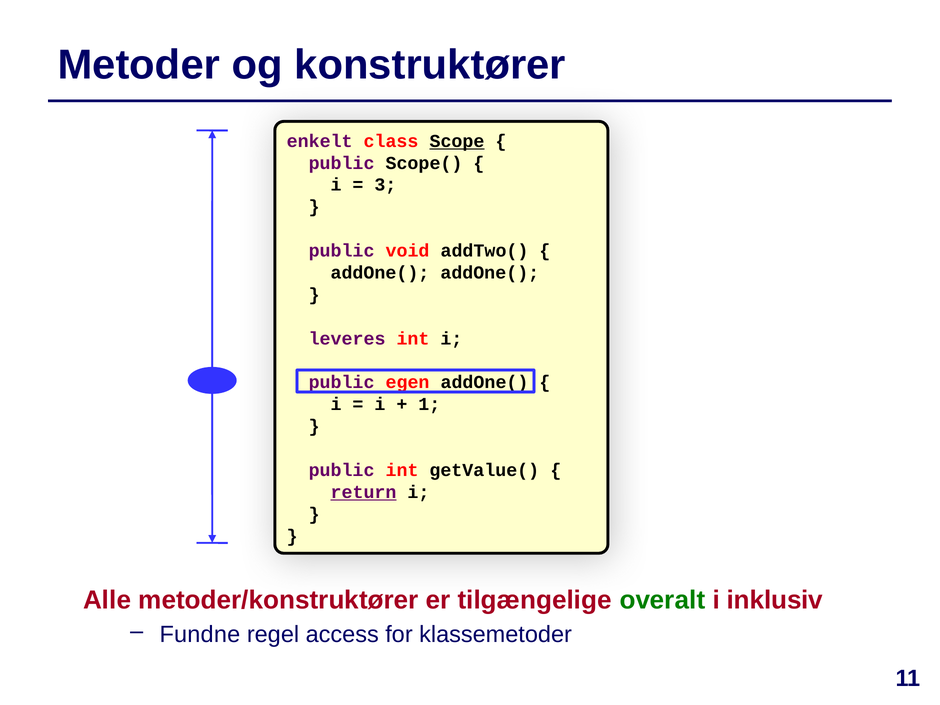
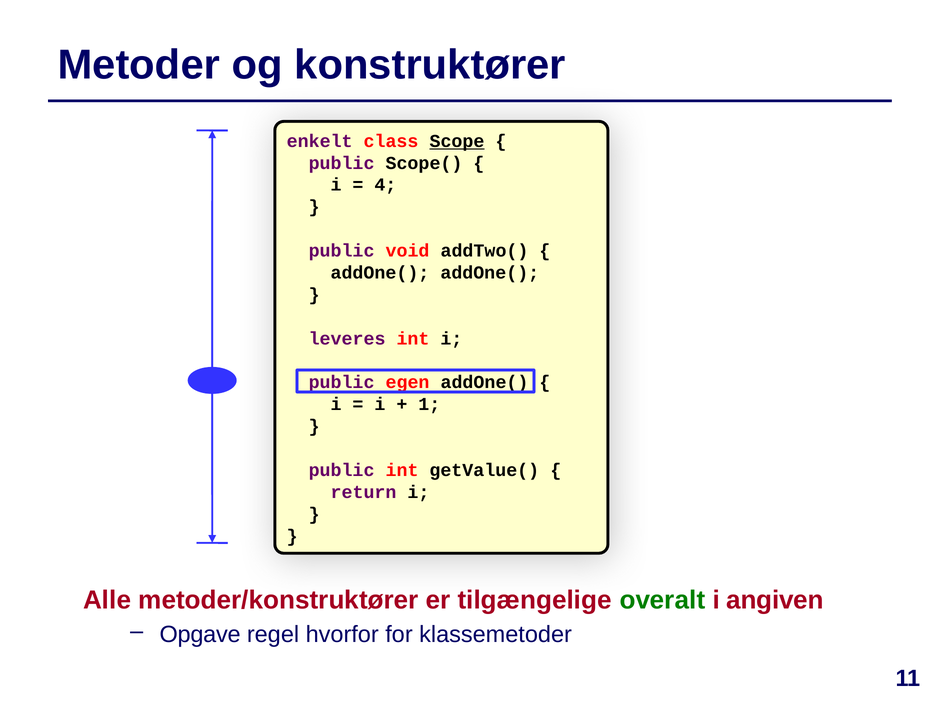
3: 3 -> 4 (385, 185)
return underline: present -> none (364, 492)
inklusiv: inklusiv -> angiven (775, 600)
Fundne: Fundne -> Opgave (200, 634)
access: access -> hvorfor (342, 634)
